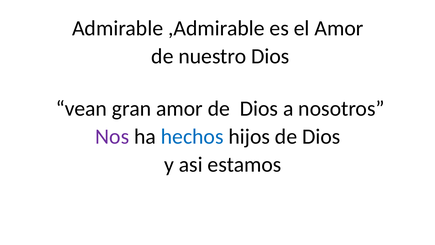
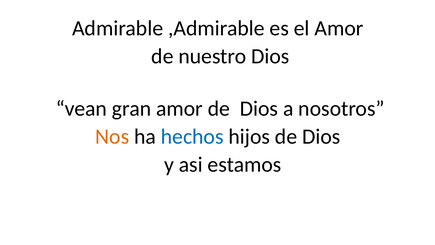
Nos colour: purple -> orange (112, 136)
